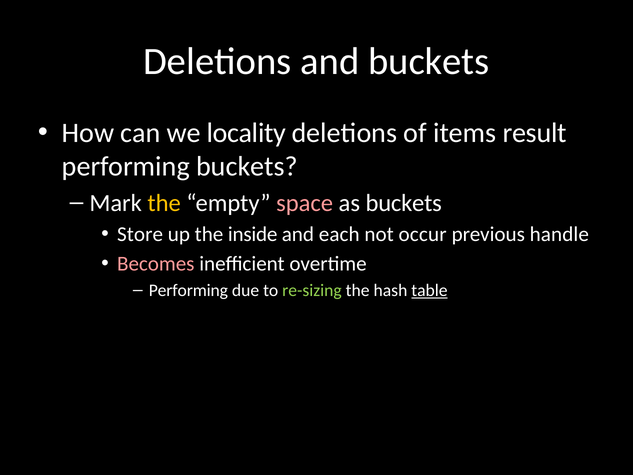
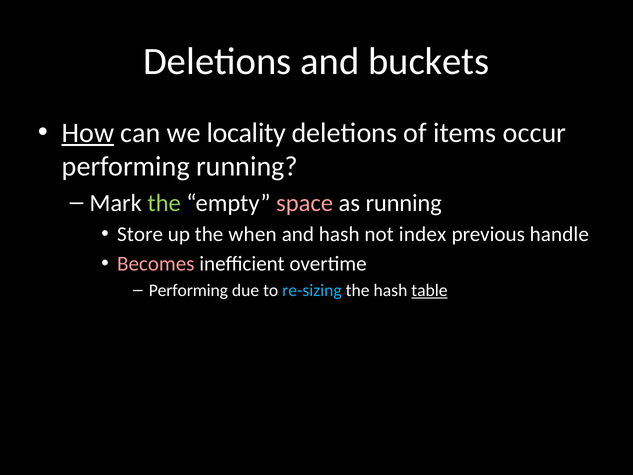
How underline: none -> present (88, 133)
result: result -> occur (534, 133)
performing buckets: buckets -> running (247, 167)
the colour: yellow -> light green (164, 203)
as buckets: buckets -> running (404, 203)
inside: inside -> when (253, 234)
and each: each -> hash (339, 234)
occur: occur -> index (423, 234)
re-sizing colour: light green -> light blue (312, 290)
